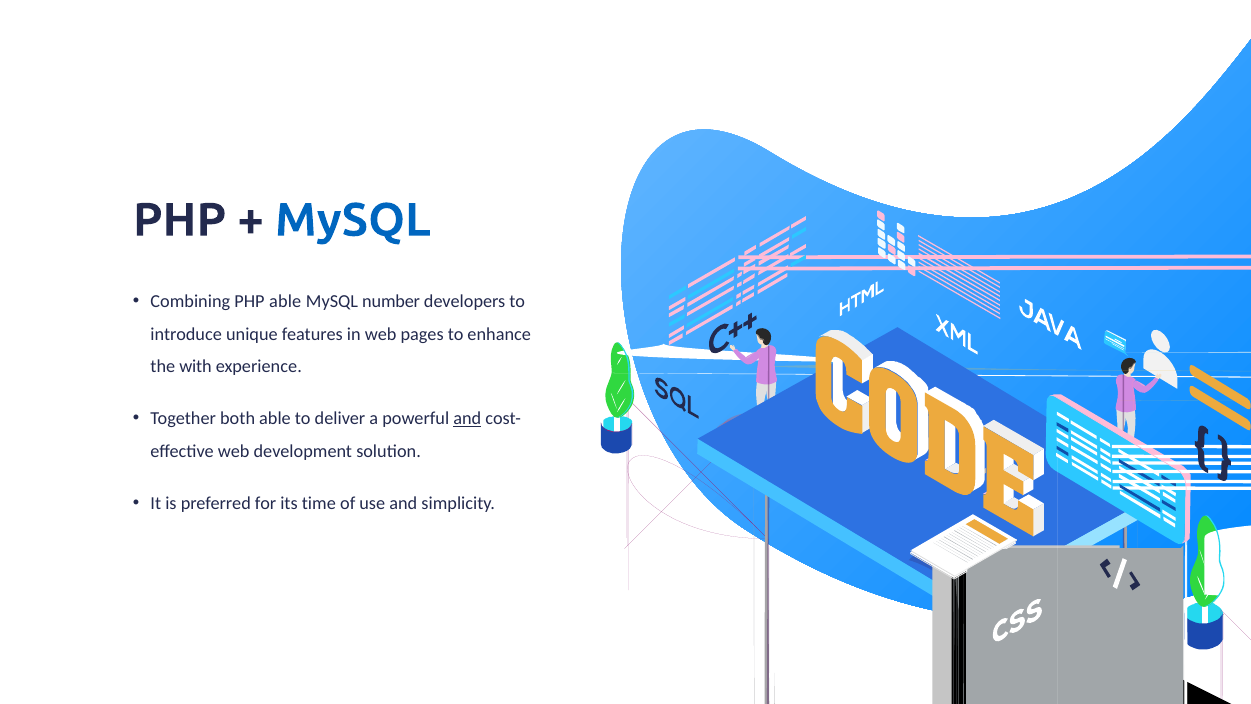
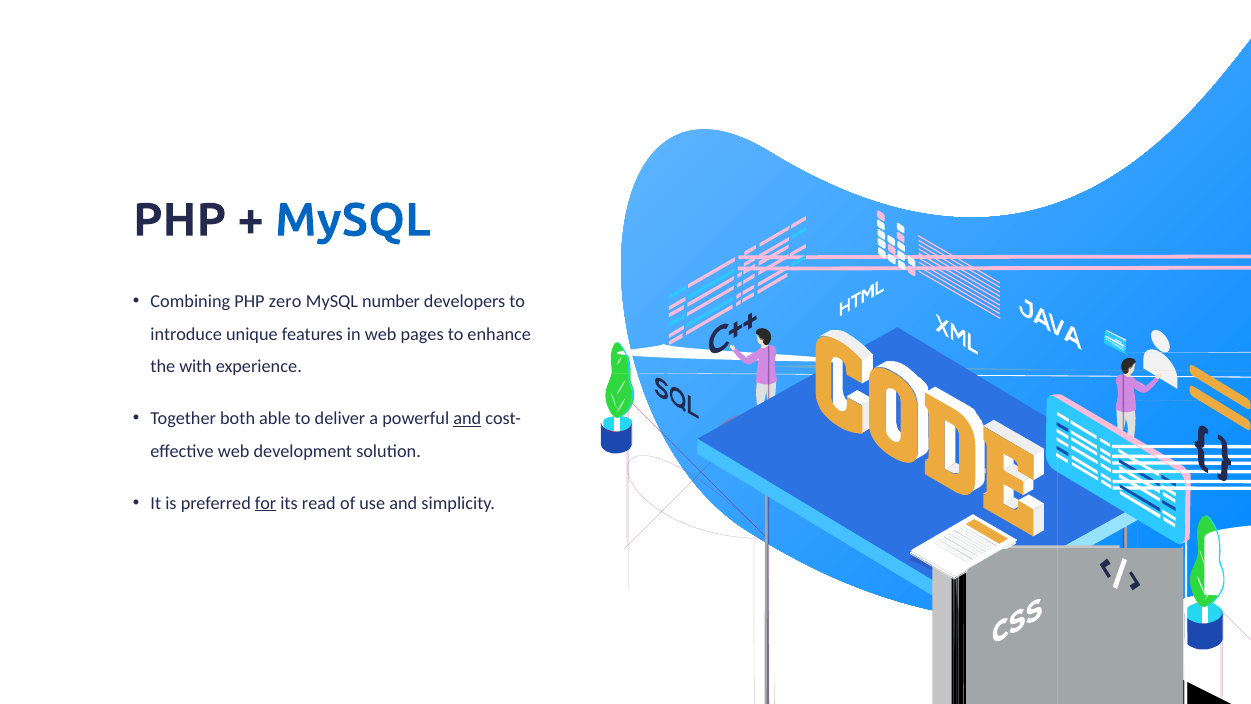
PHP able: able -> zero (285, 301)
for underline: none -> present (266, 503)
time: time -> read (319, 503)
